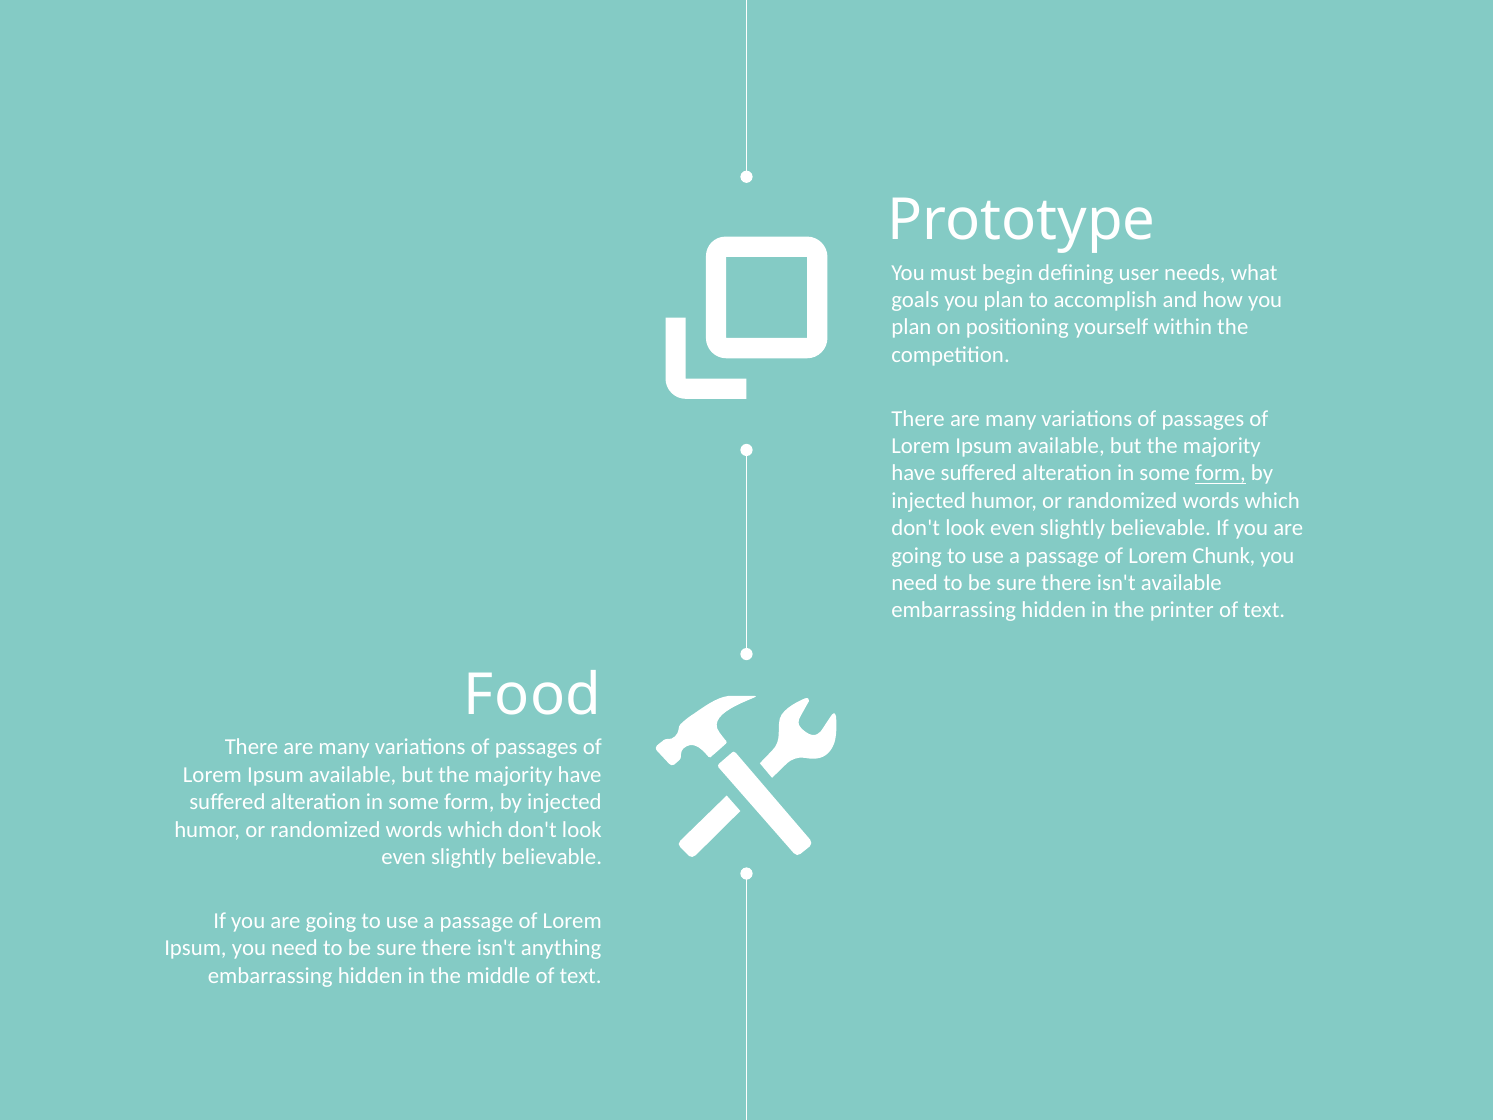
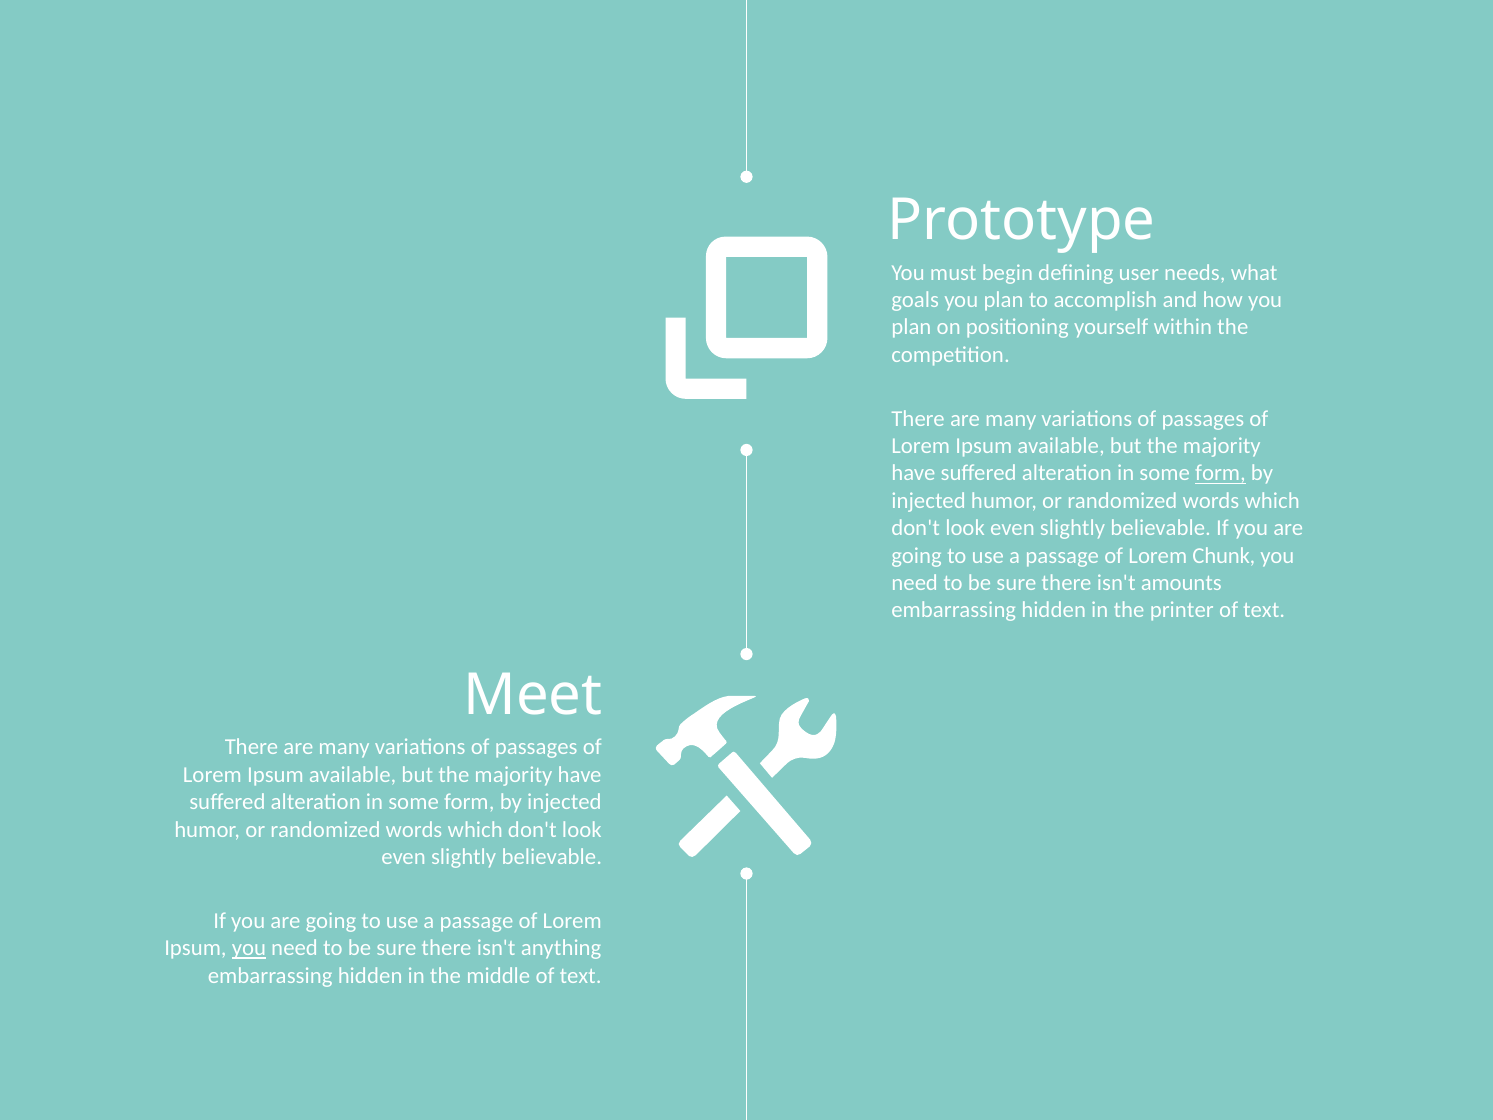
isn't available: available -> amounts (1181, 583)
Food: Food -> Meet (533, 695)
you underline: none -> present (249, 948)
